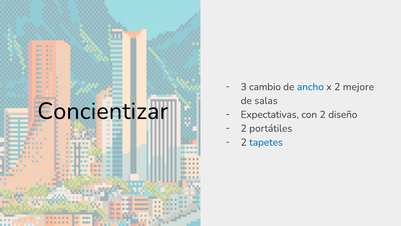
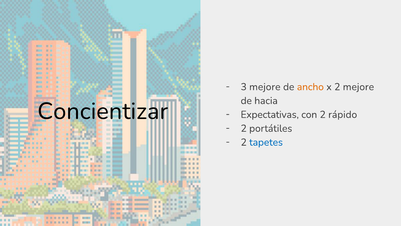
3 cambio: cambio -> mejore (265, 87)
ancho colour: blue -> orange (310, 87)
salas: salas -> hacia (266, 101)
diseño: diseño -> rápido (343, 114)
